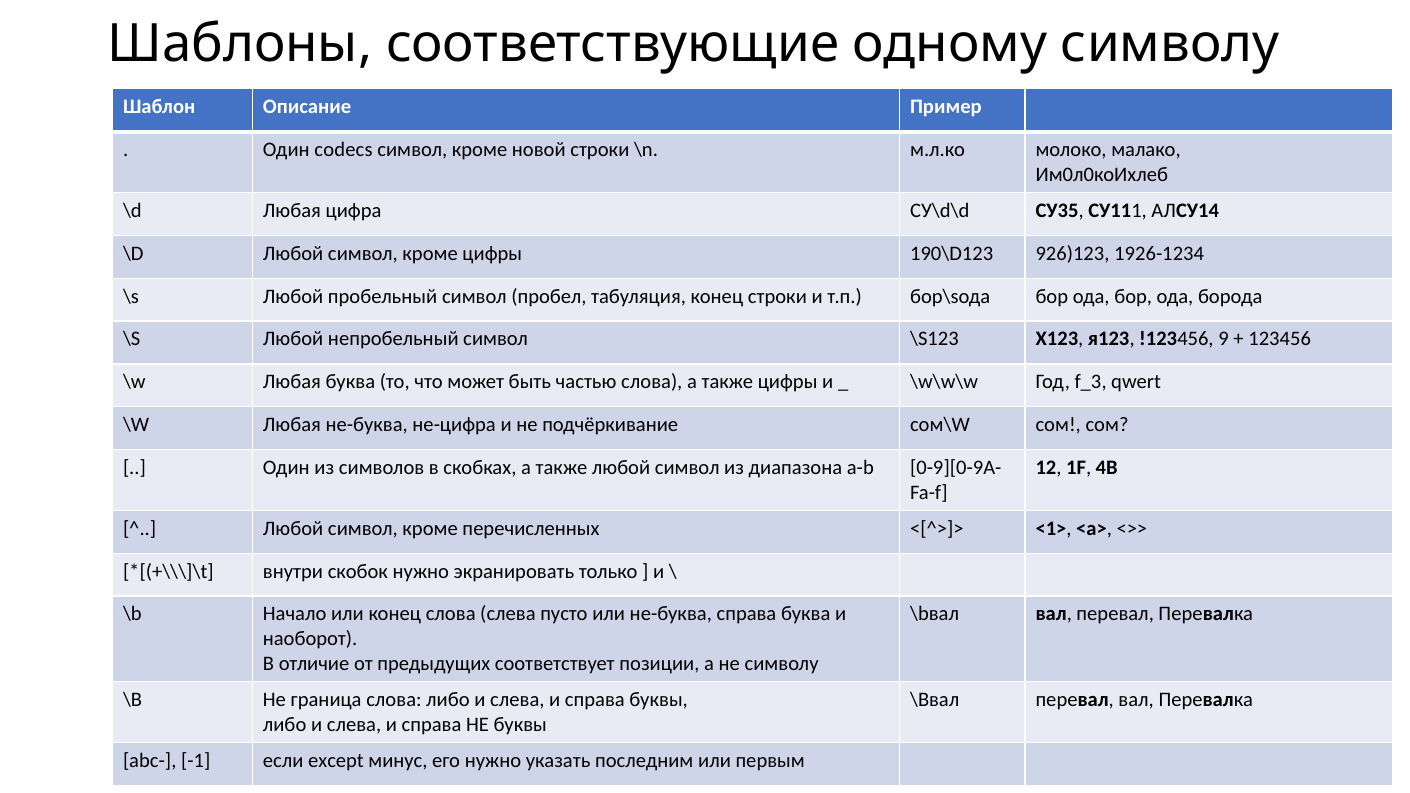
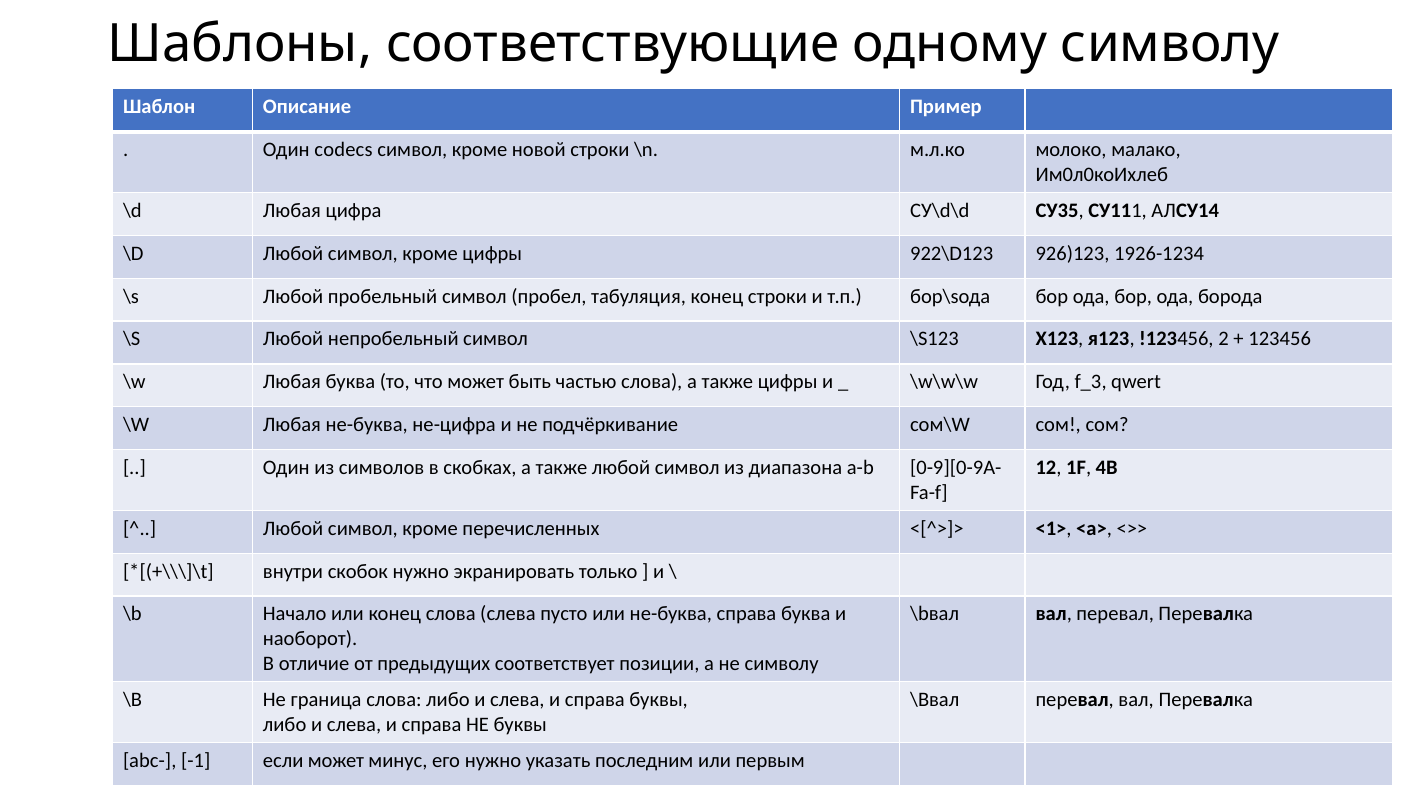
190\D123: 190\D123 -> 922\D123 (952, 253)
9: 9 -> 2 (1224, 339)
если except: except -> может (336, 761)
